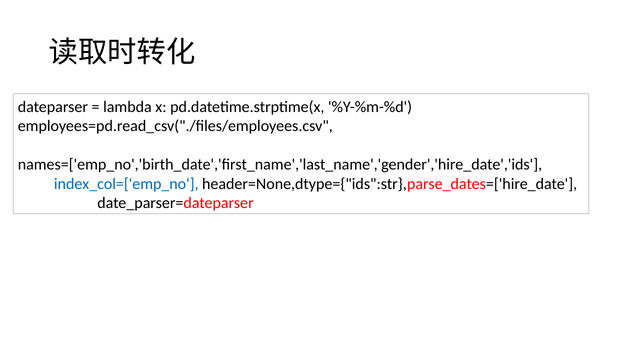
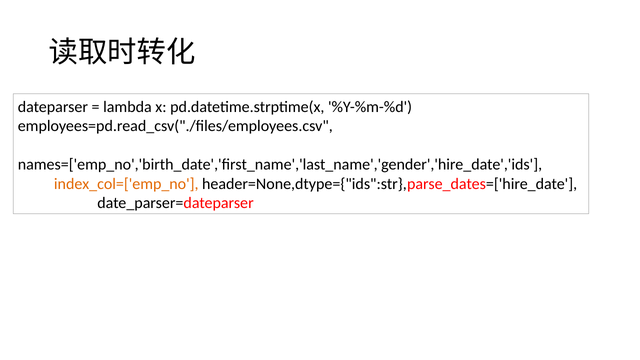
index_col=['emp_no colour: blue -> orange (126, 184)
